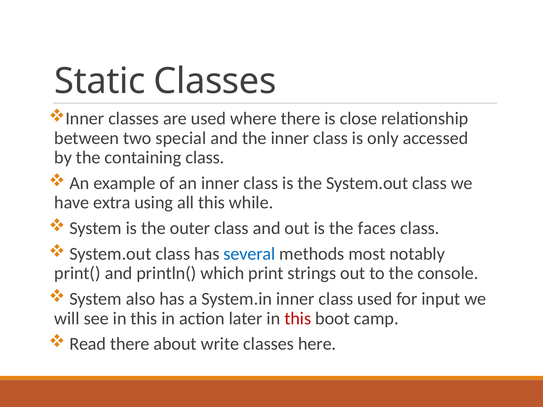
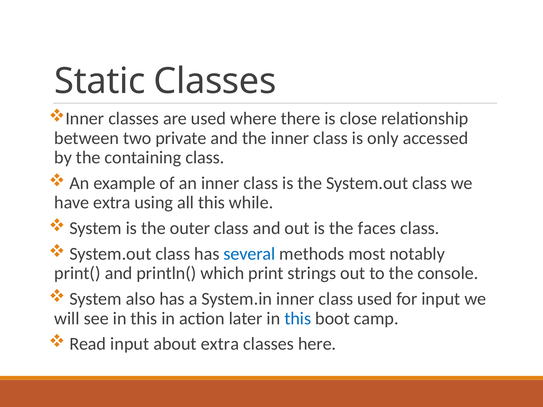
special: special -> private (181, 138)
this colour: red -> blue (298, 319)
Read there: there -> input (130, 344)
about write: write -> extra (220, 344)
